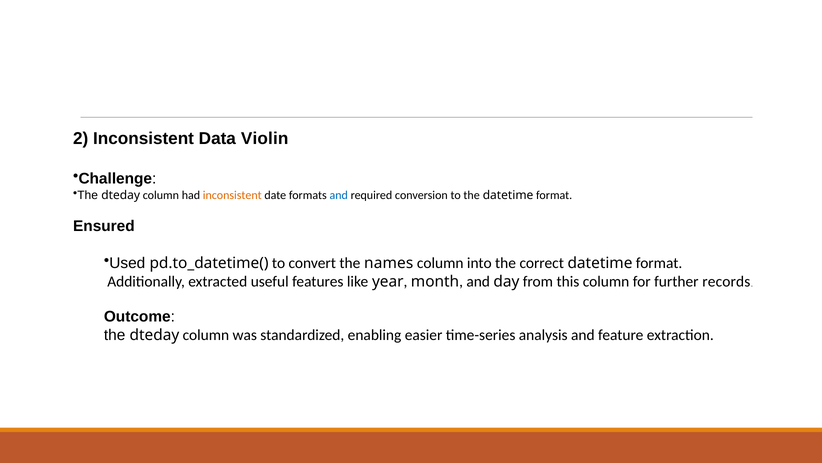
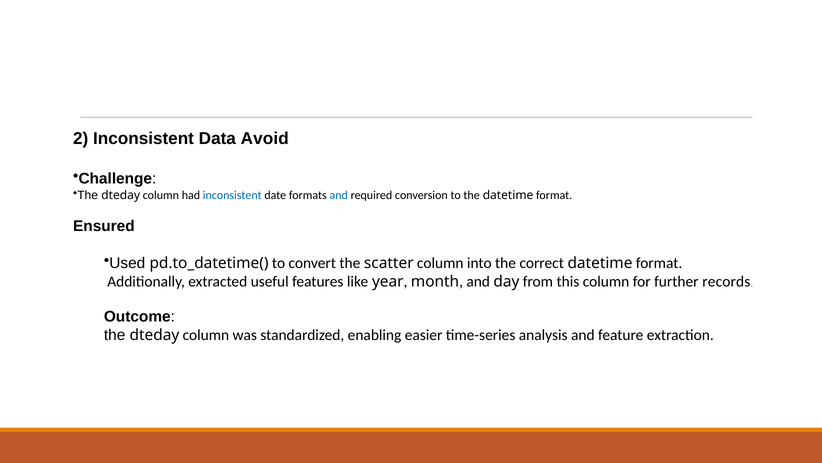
Violin: Violin -> Avoid (265, 139)
inconsistent colour: orange -> blue (232, 195)
names: names -> scatter (389, 263)
